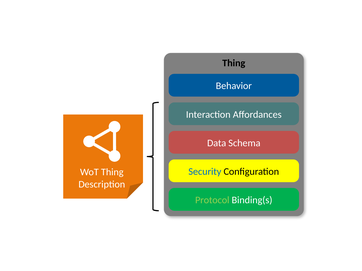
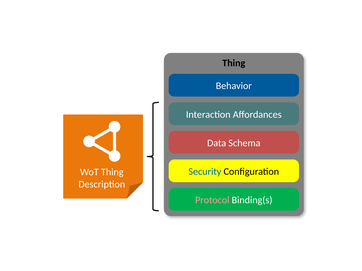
Protocol colour: light green -> pink (212, 200)
